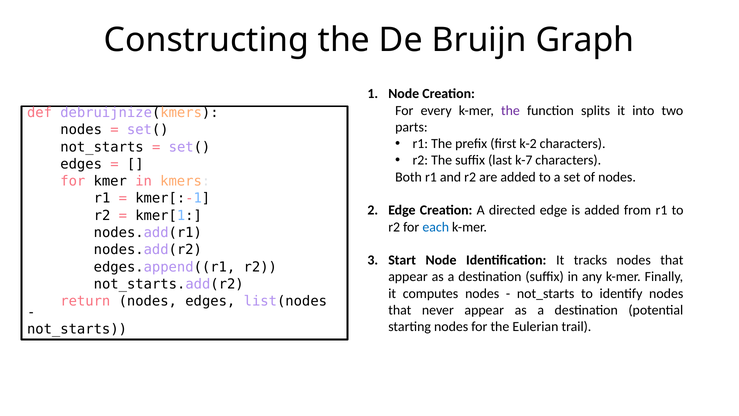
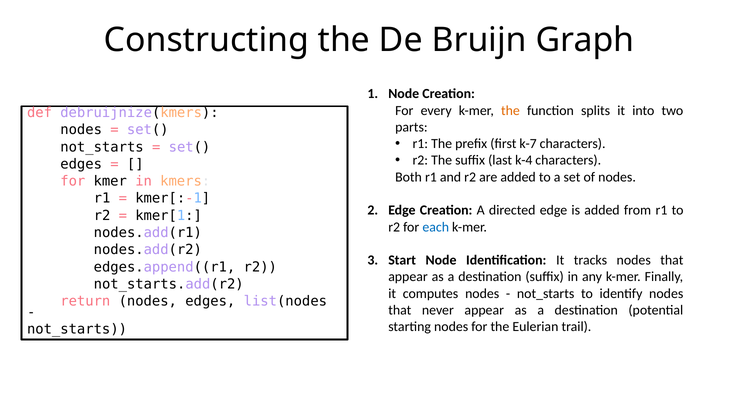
the colour: purple -> orange (510, 110)
k-2: k-2 -> k-7 (528, 144)
k-7: k-7 -> k-4 (524, 160)
